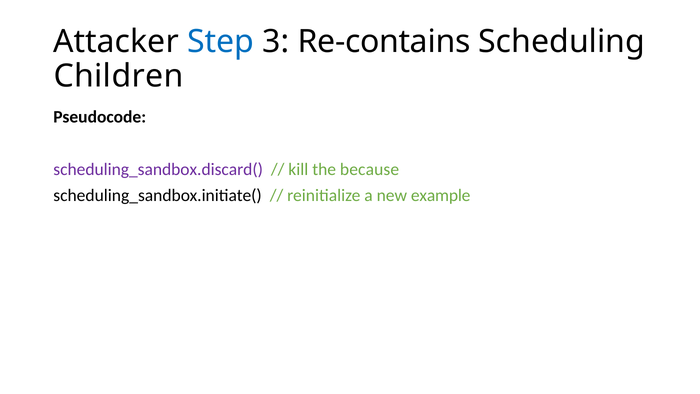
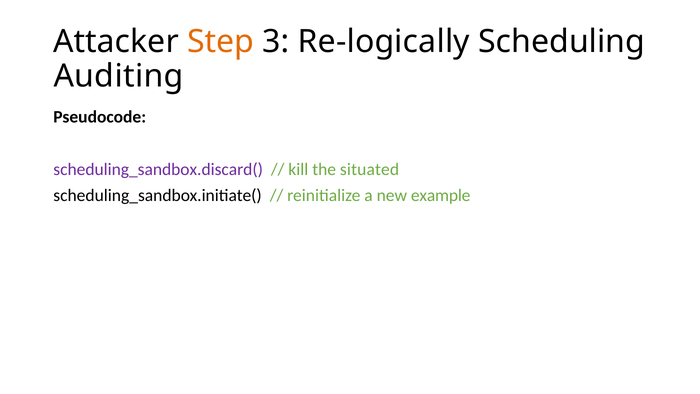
Step colour: blue -> orange (221, 41)
Re-contains: Re-contains -> Re-logically (384, 41)
Children: Children -> Auditing (119, 76)
because: because -> situated (370, 169)
